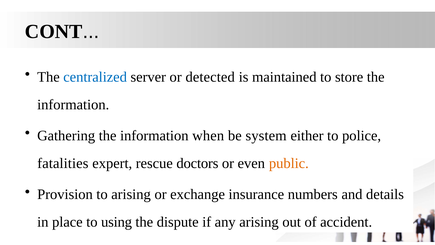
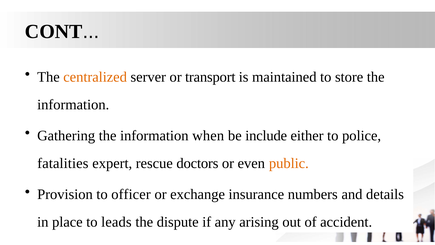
centralized colour: blue -> orange (95, 77)
detected: detected -> transport (210, 77)
system: system -> include (266, 135)
to arising: arising -> officer (131, 194)
using: using -> leads (116, 222)
